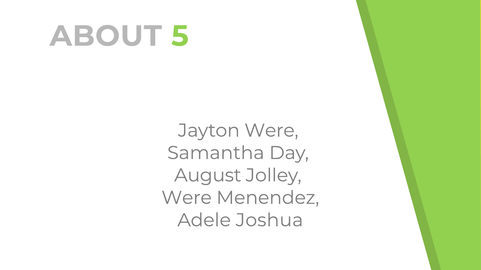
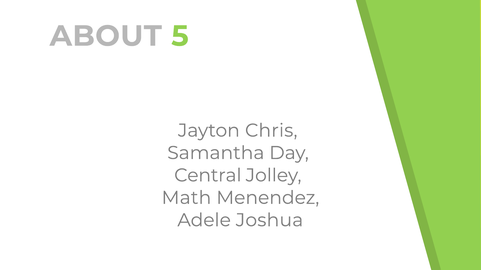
Jayton Were: Were -> Chris (271, 131)
August: August -> Central (208, 176)
Were: Were -> Math (186, 198)
